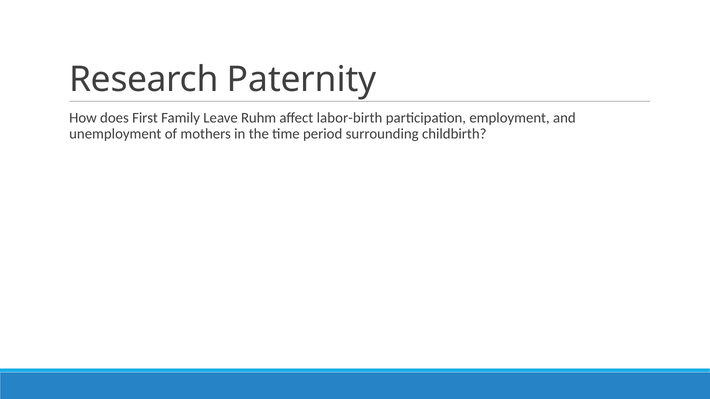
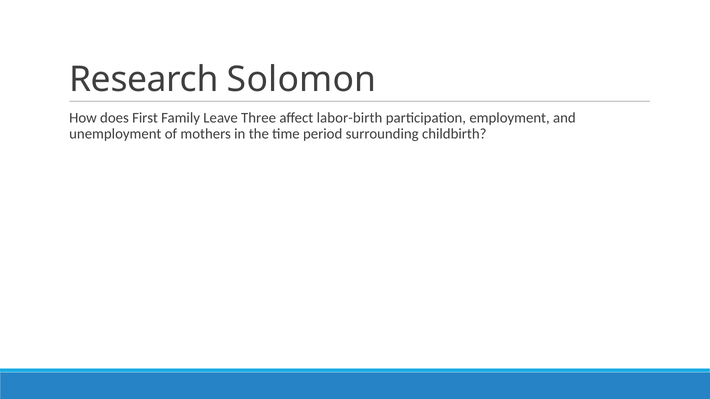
Paternity: Paternity -> Solomon (302, 80)
Ruhm: Ruhm -> Three (259, 118)
